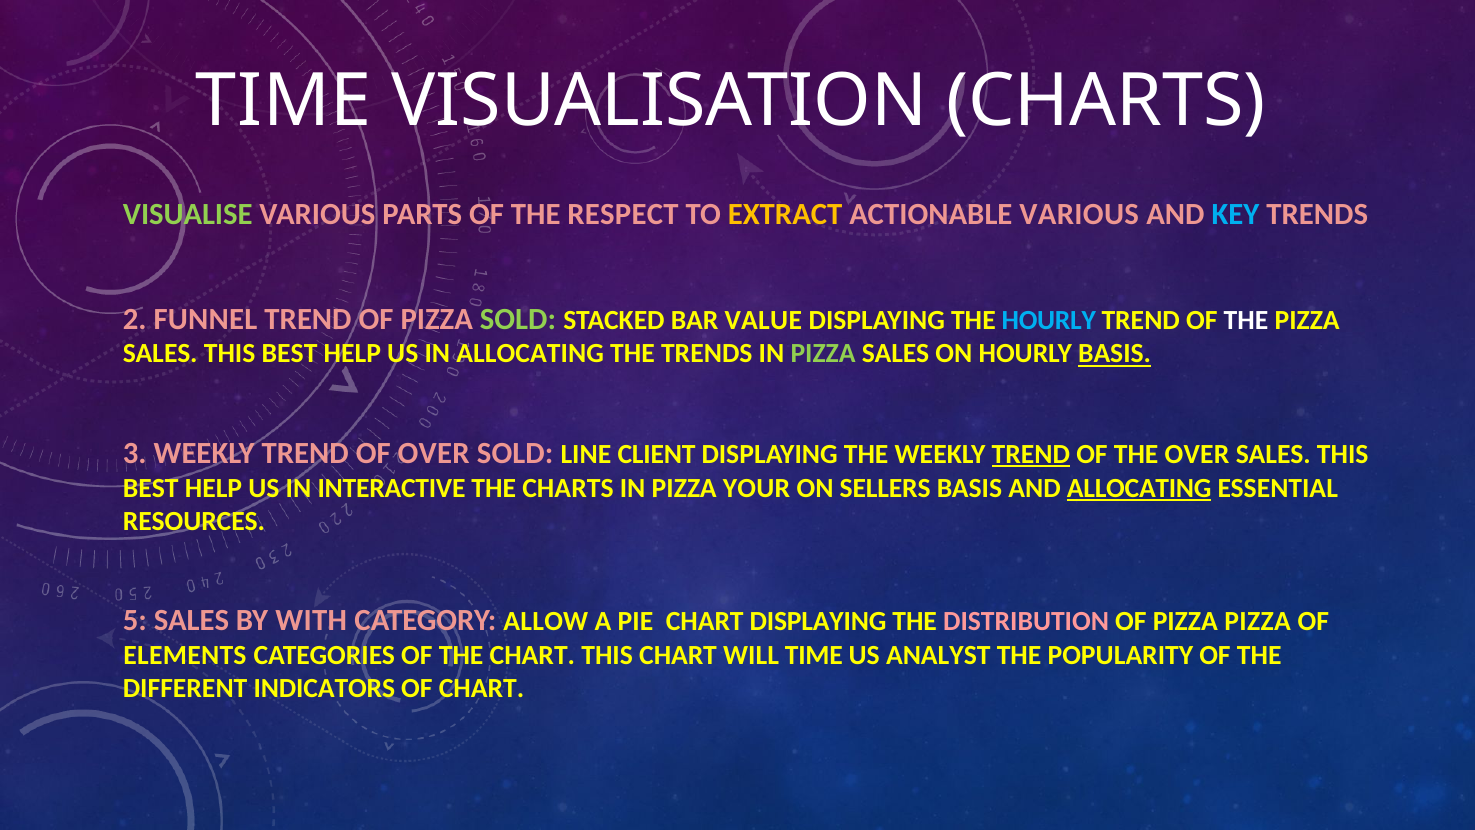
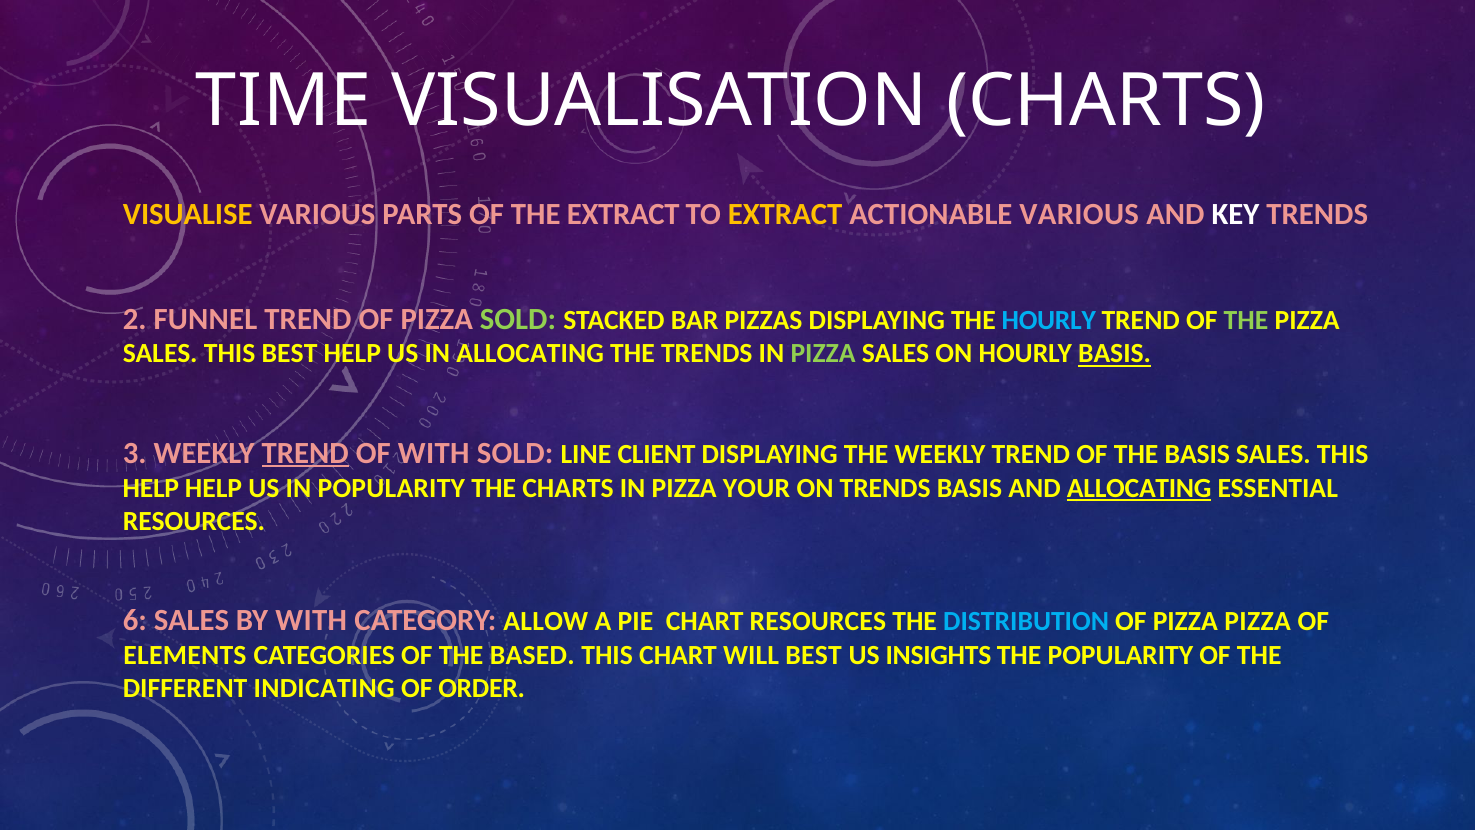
VISUALISE colour: light green -> yellow (188, 214)
THE RESPECT: RESPECT -> EXTRACT (623, 214)
KEY colour: light blue -> white (1235, 214)
VALUE: VALUE -> PIZZAS (763, 320)
THE colour: white -> light green (1246, 320)
TREND underline: none -> present (305, 453)
OF OVER: OVER -> WITH (434, 453)
TREND underline: present -> none (1031, 454)
THE OVER: OVER -> BASIS (1197, 454)
BEST: BEST -> HELP (151, 488)
IN INTERACTIVE: INTERACTIVE -> POPULARITY (391, 488)
ON SELLERS: SELLERS -> TRENDS (885, 488)
5: 5 -> 6 (135, 620)
CHART DISPLAYING: DISPLAYING -> RESOURCES (818, 621)
DISTRIBUTION colour: pink -> light blue (1026, 621)
THE CHART: CHART -> BASED (532, 655)
WILL TIME: TIME -> BEST (814, 655)
ANALYST: ANALYST -> INSIGHTS (938, 655)
INDICATORS: INDICATORS -> INDICATING (324, 688)
OF CHART: CHART -> ORDER (482, 688)
